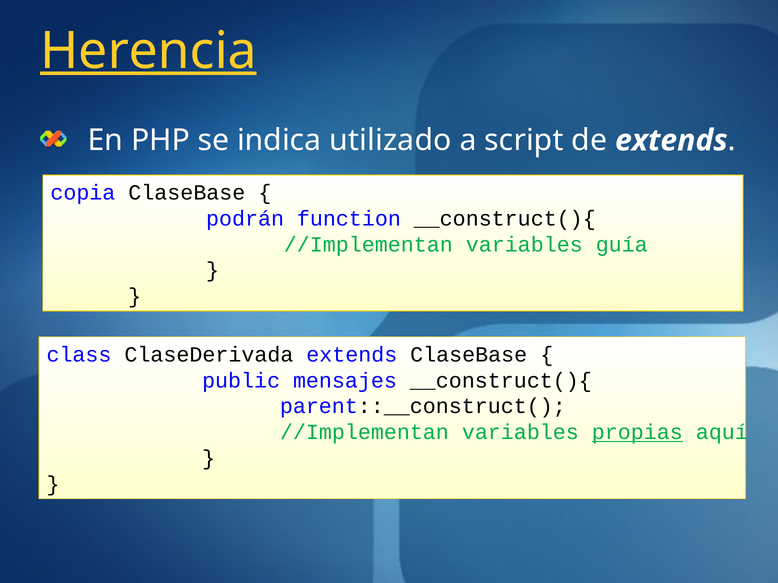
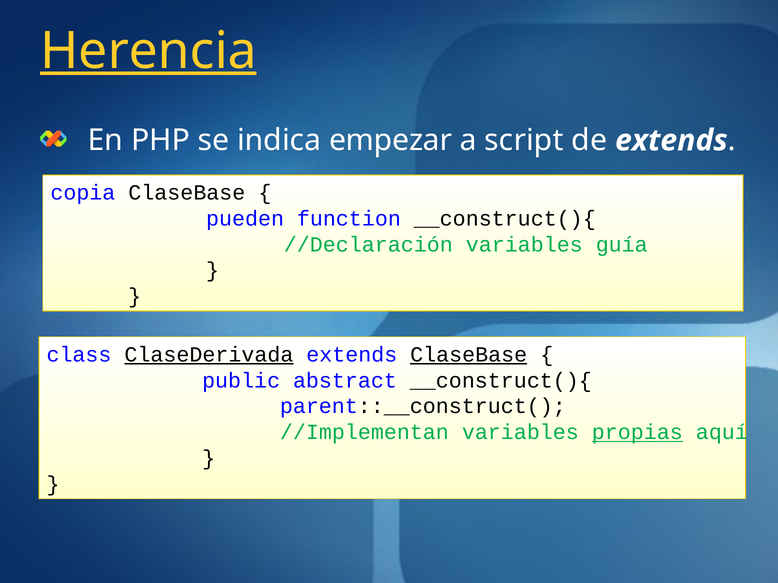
utilizado: utilizado -> empezar (391, 141)
podrán: podrán -> pueden (245, 219)
//Implementan: //Implementan -> //Declaración (368, 245)
ClaseDerivada underline: none -> present (209, 355)
ClaseBase underline: none -> present (469, 355)
mensajes: mensajes -> abstract (345, 381)
